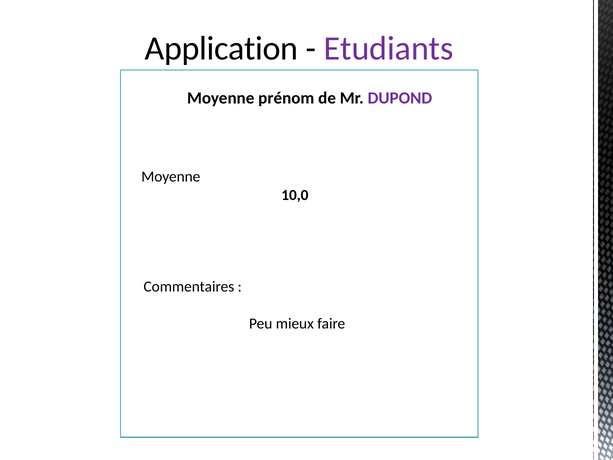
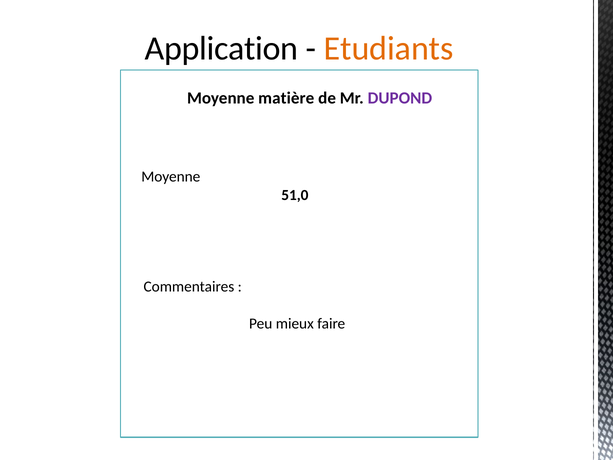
Etudiants colour: purple -> orange (389, 49)
prénom: prénom -> matière (286, 98)
10,0: 10,0 -> 51,0 (295, 195)
